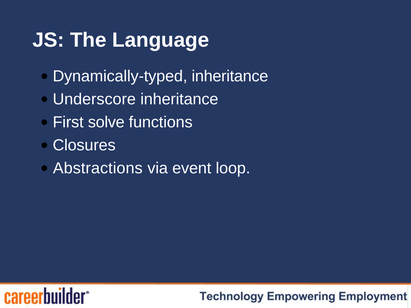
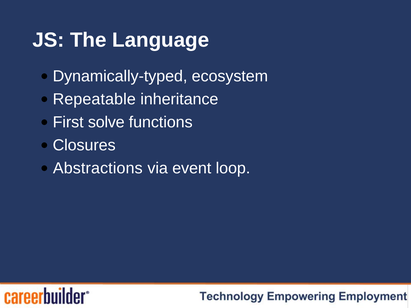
Dynamically-typed inheritance: inheritance -> ecosystem (230, 76)
Underscore: Underscore -> Repeatable (94, 99)
